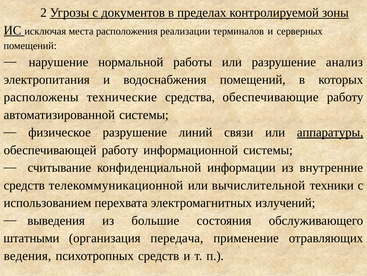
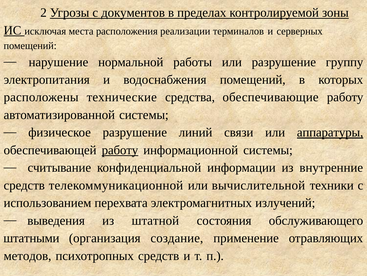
анализ: анализ -> группу (345, 62)
работу underline: none -> present (120, 150)
большие: большие -> штатной (155, 220)
передача: передача -> создание (177, 238)
ведения: ведения -> методов (28, 255)
